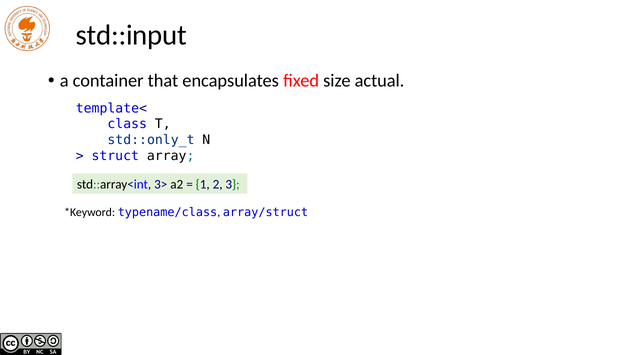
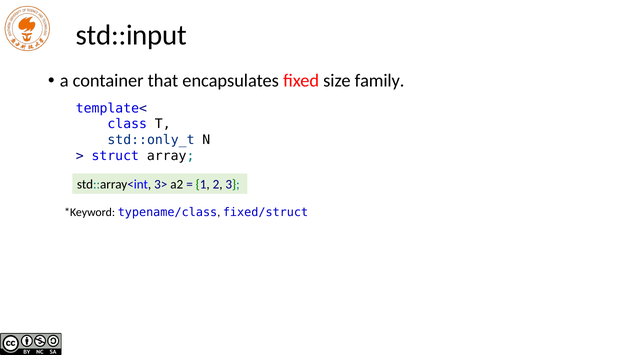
actual: actual -> family (380, 81)
array/struct: array/struct -> fixed/struct (266, 212)
